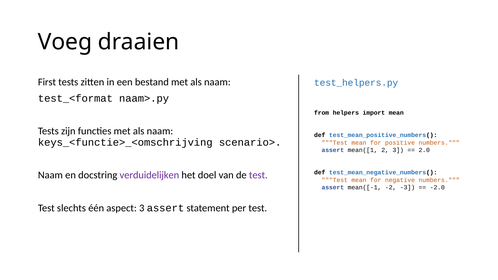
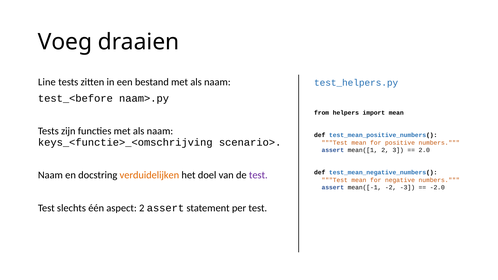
First: First -> Line (47, 82)
test_<format: test_<format -> test_<before (75, 98)
verduidelijken colour: purple -> orange (149, 175)
aspect 3: 3 -> 2 (142, 208)
